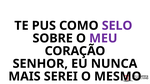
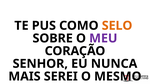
SELO colour: purple -> orange (117, 26)
